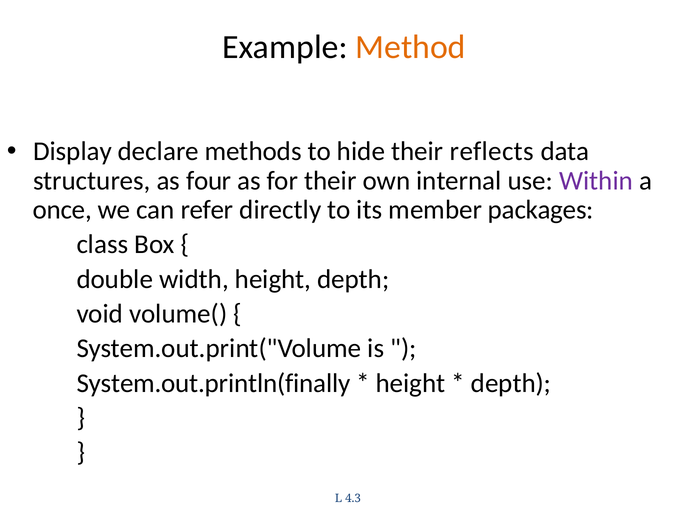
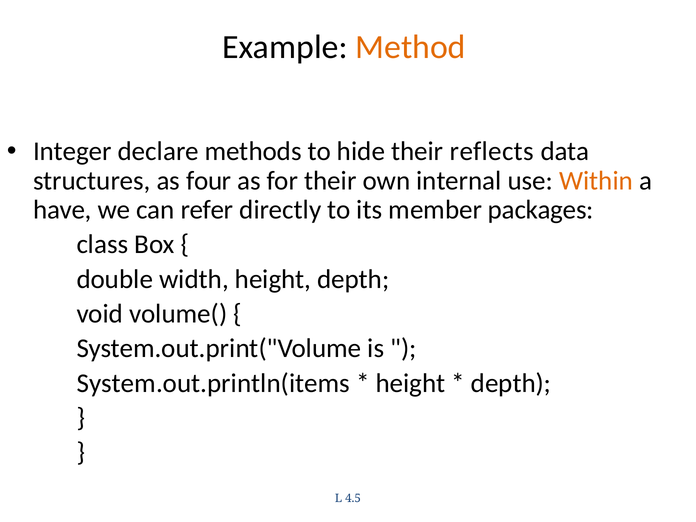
Display: Display -> Integer (72, 151)
Within colour: purple -> orange (596, 181)
once: once -> have (62, 210)
System.out.println(finally: System.out.println(finally -> System.out.println(items (213, 383)
4.3: 4.3 -> 4.5 (353, 499)
